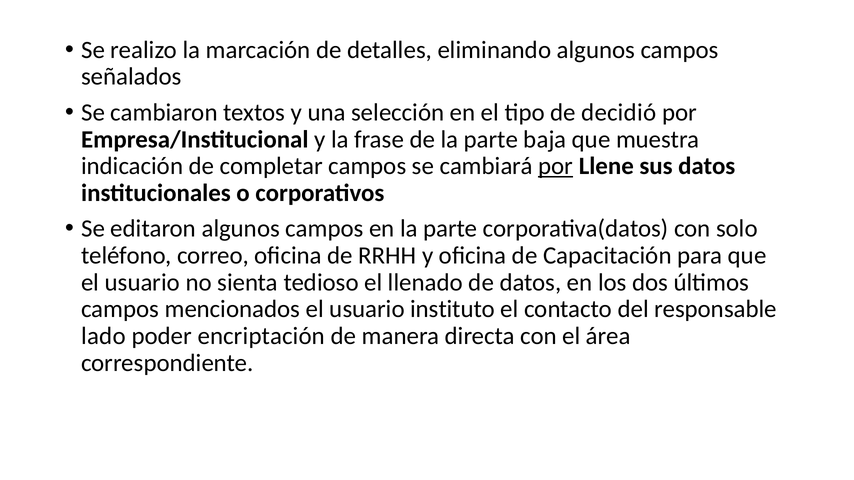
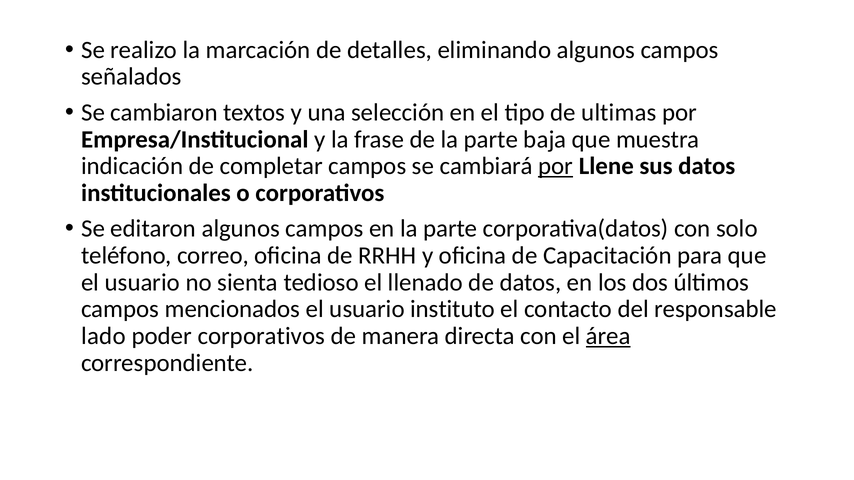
decidió: decidió -> ultimas (619, 113)
poder encriptación: encriptación -> corporativos (261, 336)
área underline: none -> present (608, 336)
